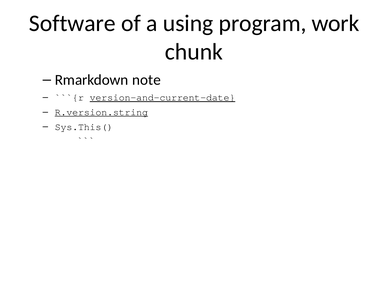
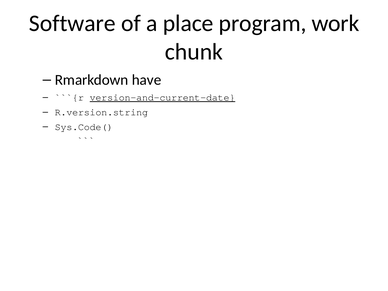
using: using -> place (188, 23)
note: note -> have (147, 80)
R.version.string underline: present -> none (101, 112)
Sys.This(: Sys.This( -> Sys.Code( (84, 127)
